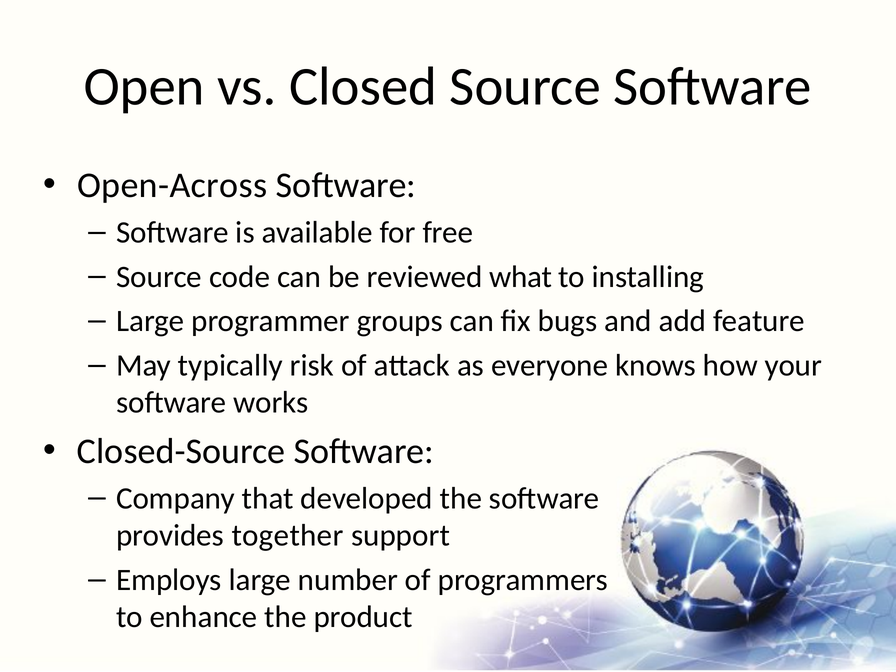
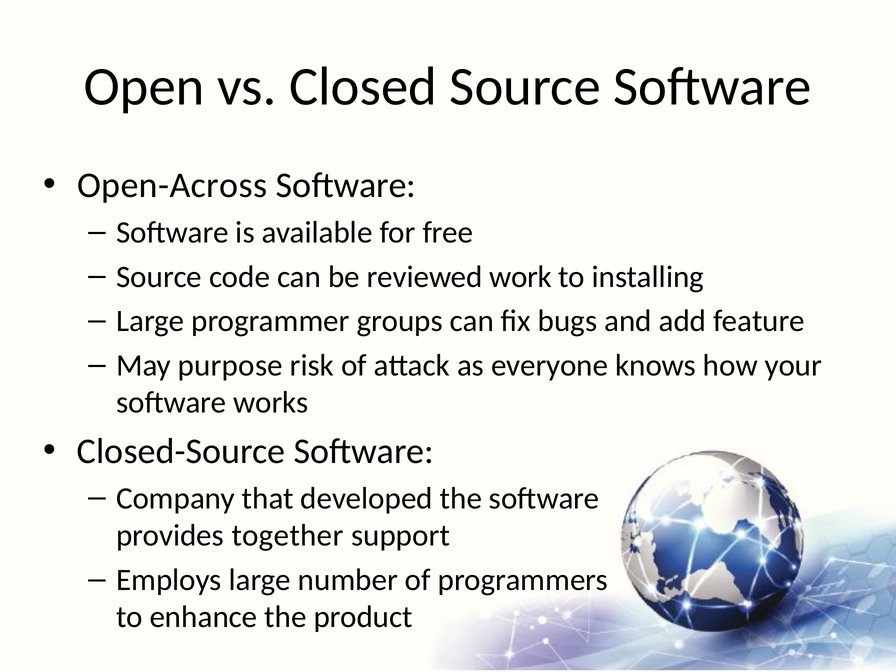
what: what -> work (521, 277)
typically: typically -> purpose (230, 365)
